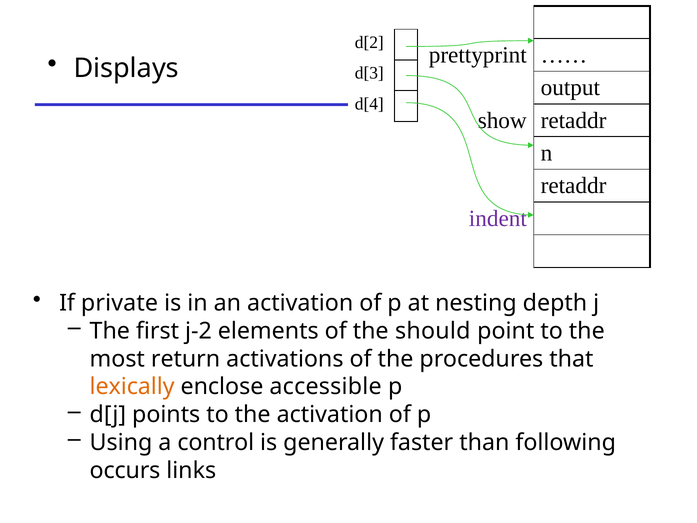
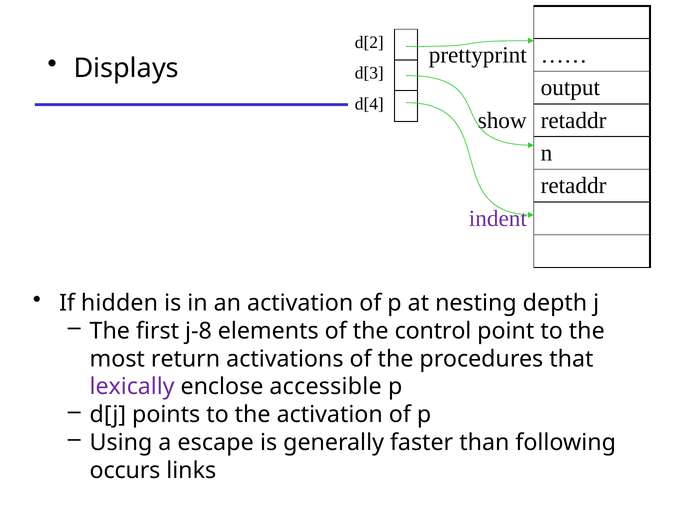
private: private -> hidden (119, 303)
j-2: j-2 -> j-8 (198, 331)
should: should -> control (433, 331)
lexically colour: orange -> purple (132, 387)
control: control -> escape (216, 442)
